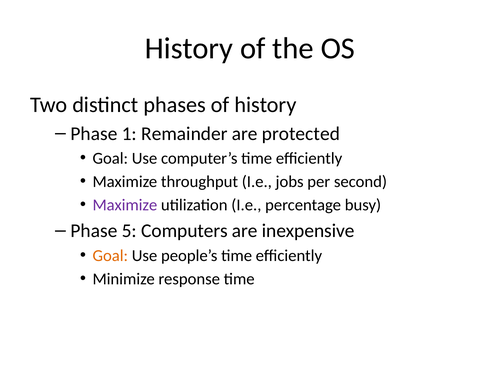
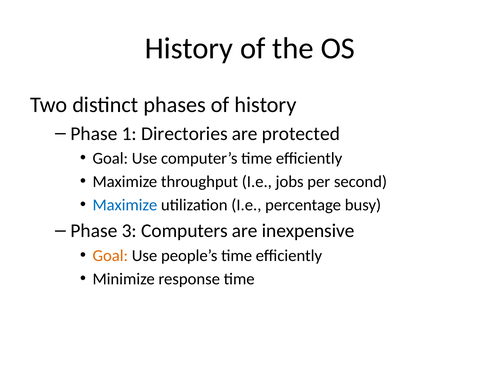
Remainder: Remainder -> Directories (184, 134)
Maximize colour: purple -> blue (125, 205)
5: 5 -> 3 (129, 231)
